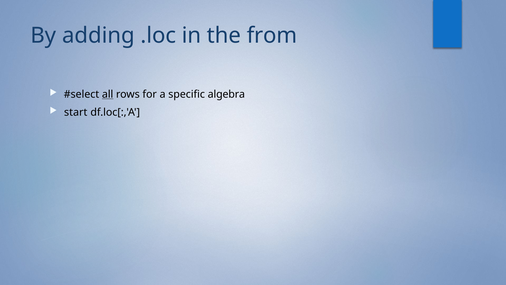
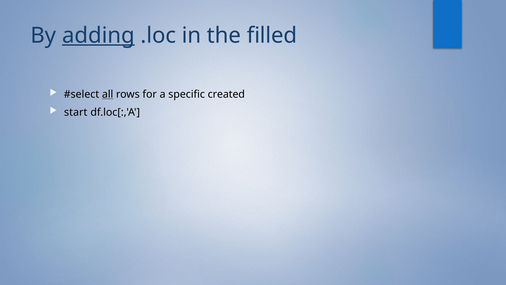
adding underline: none -> present (98, 36)
from: from -> filled (272, 36)
algebra: algebra -> created (226, 94)
